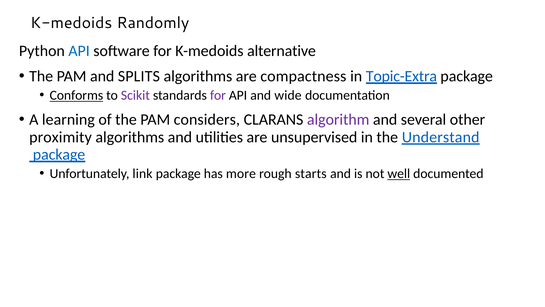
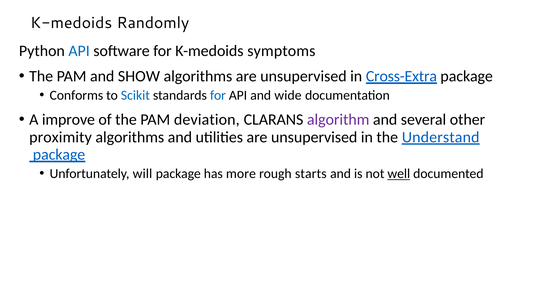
alternative: alternative -> symptoms (281, 51)
SPLITS: SPLITS -> SHOW (139, 76)
algorithms are compactness: compactness -> unsupervised (303, 76)
Topic-Extra: Topic-Extra -> Cross-Extra (401, 76)
Conforms underline: present -> none (76, 95)
Scikit colour: purple -> blue (135, 95)
for colour: purple -> blue (218, 95)
learning: learning -> improve (68, 119)
considers: considers -> deviation (207, 119)
link: link -> will (142, 173)
